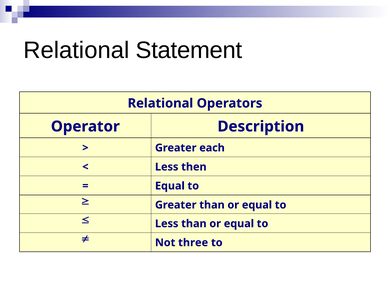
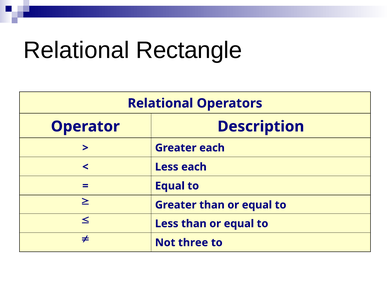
Statement: Statement -> Rectangle (189, 50)
Less then: then -> each (194, 167)
